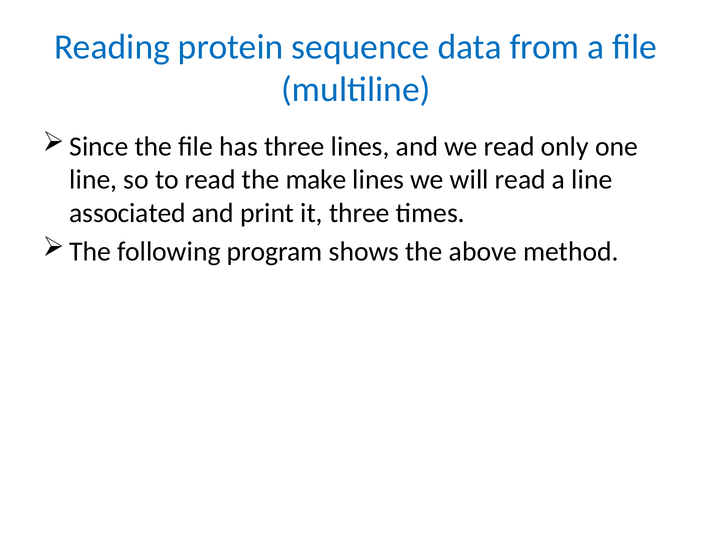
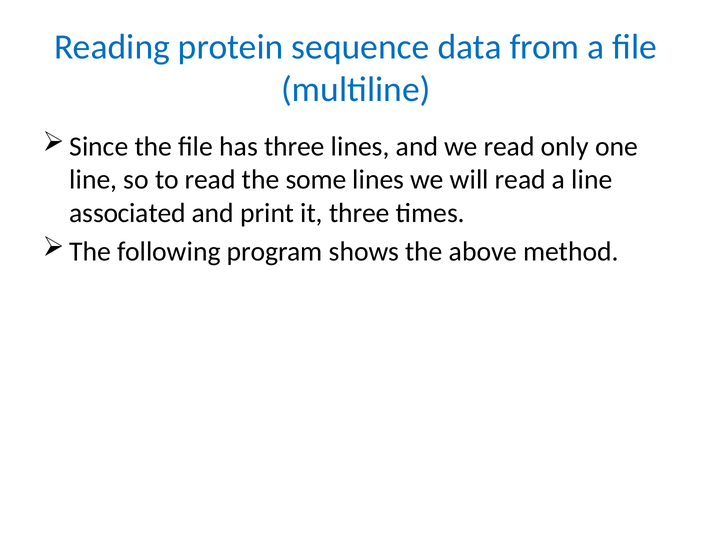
make: make -> some (316, 180)
